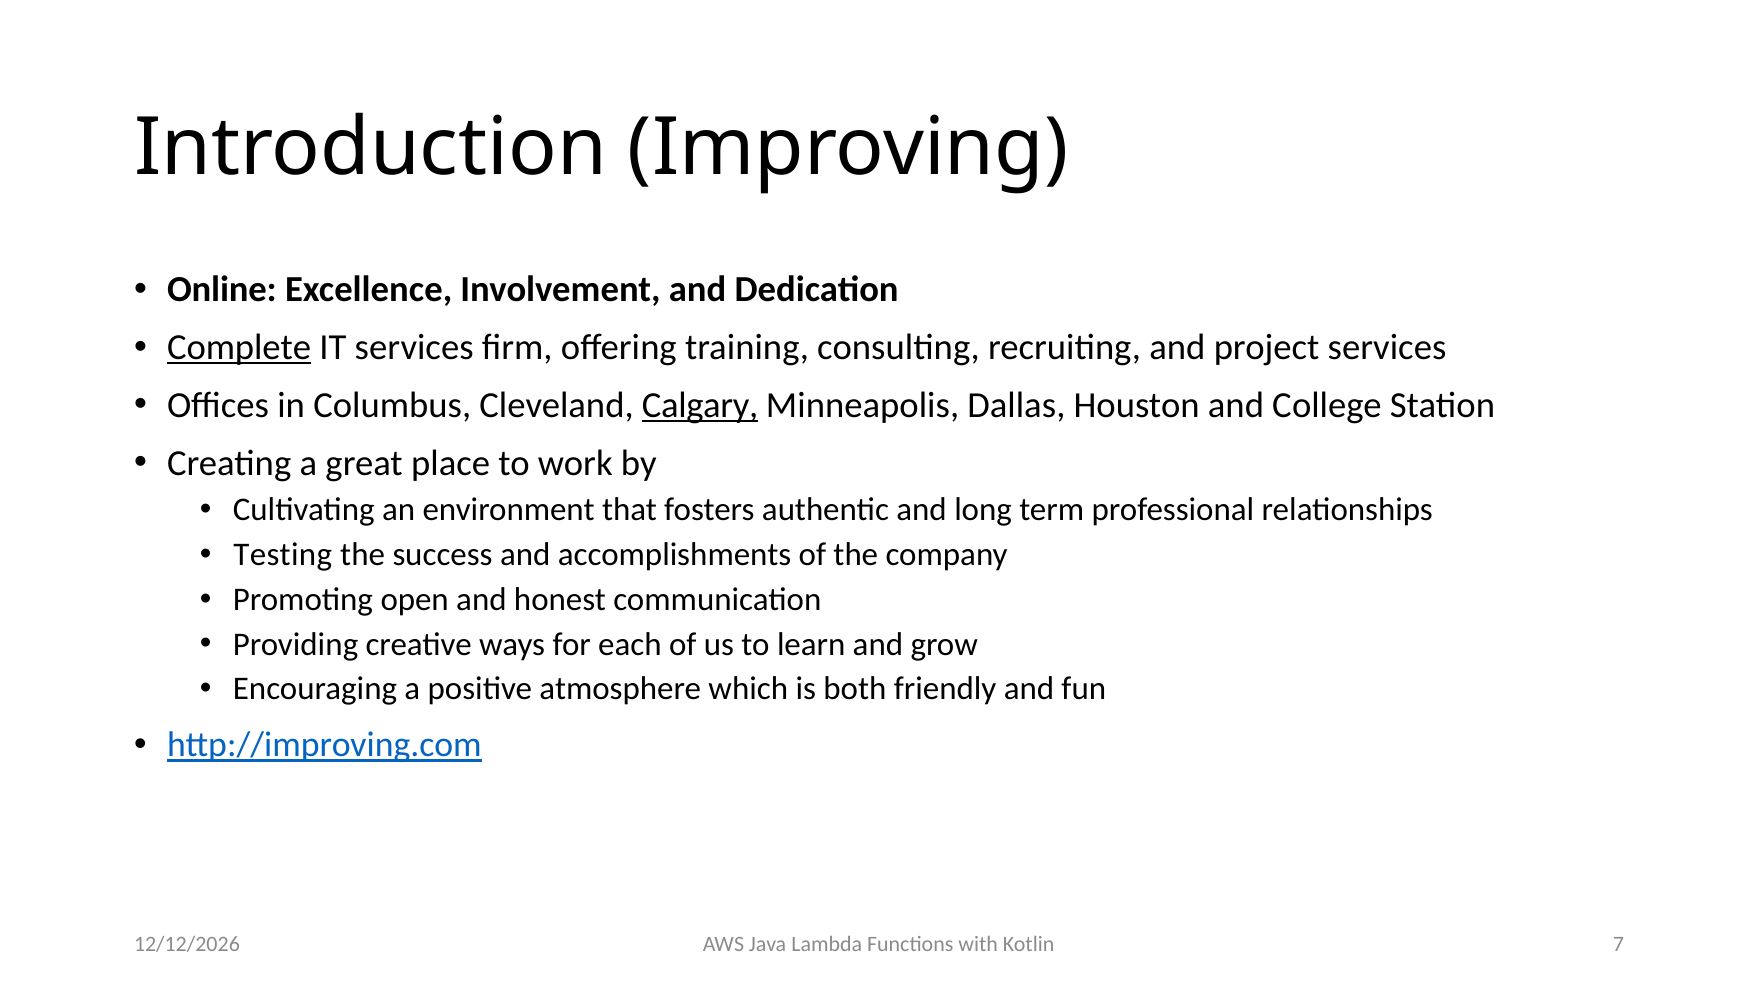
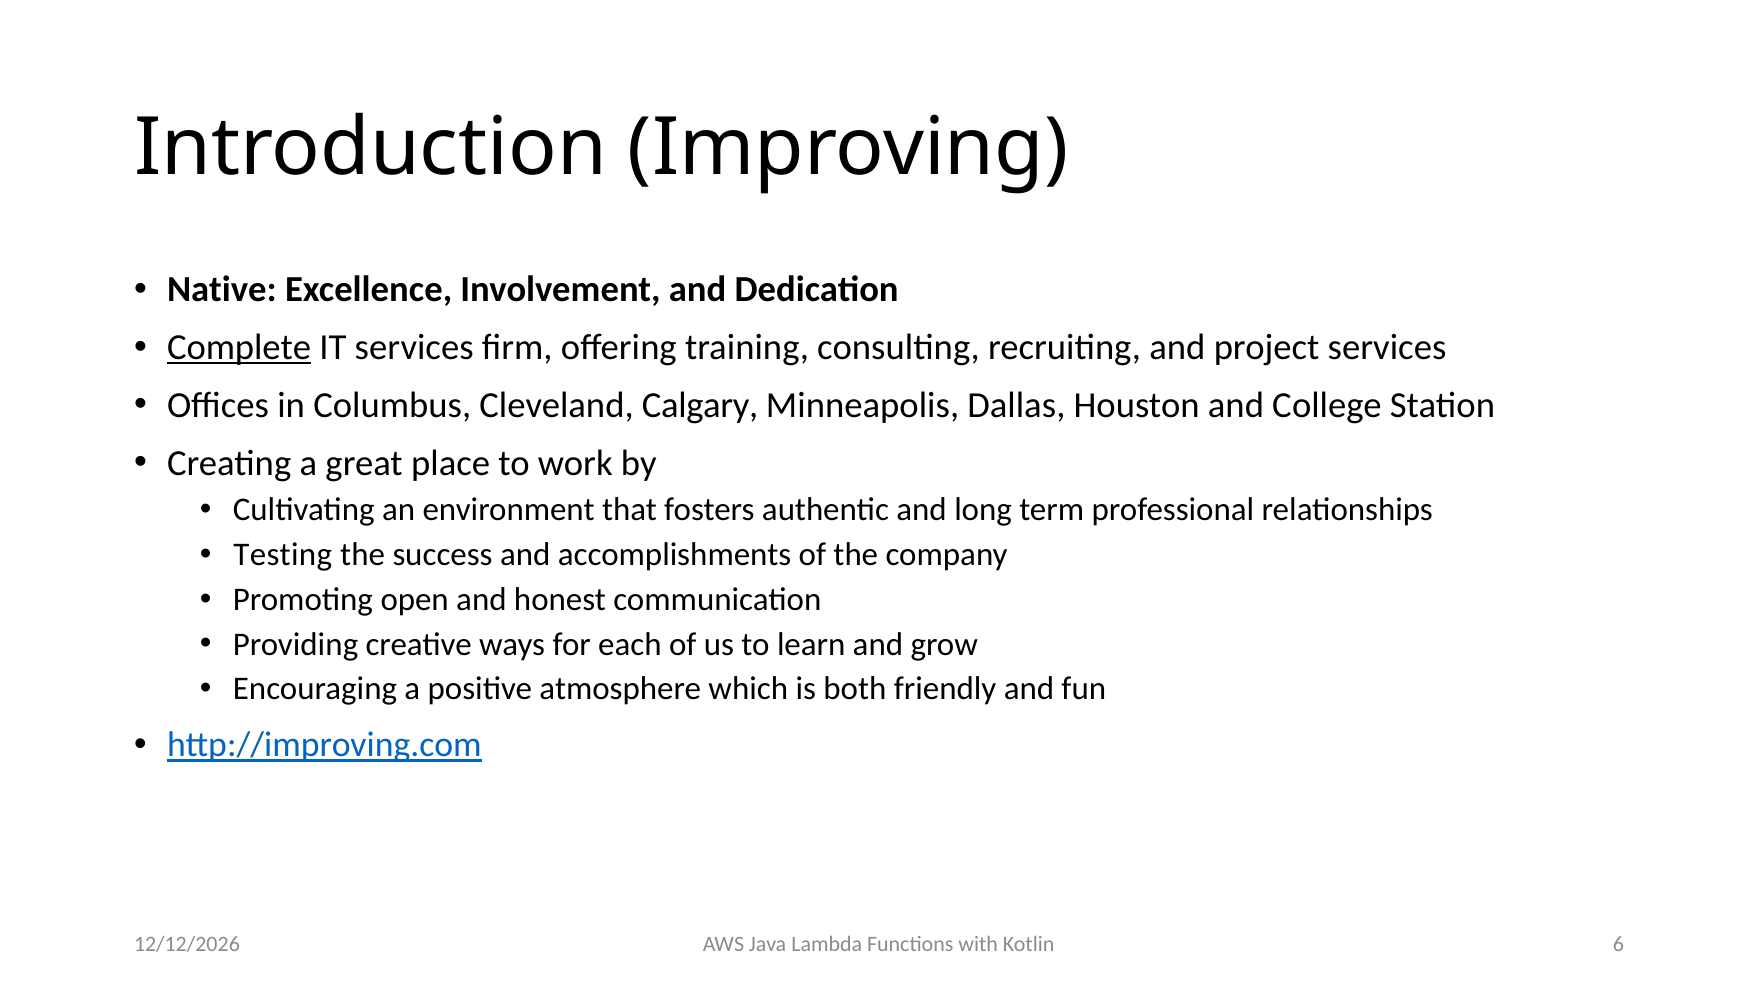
Online: Online -> Native (222, 290)
Calgary underline: present -> none (700, 405)
7: 7 -> 6 (1618, 944)
